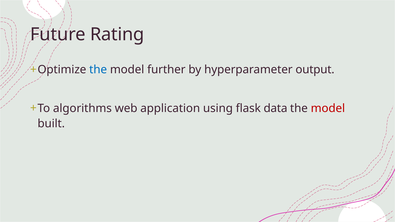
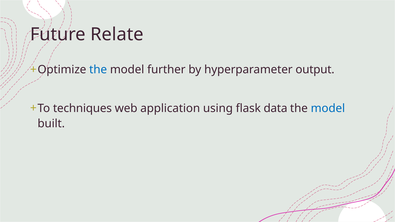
Rating: Rating -> Relate (117, 35)
algorithms: algorithms -> techniques (82, 108)
model colour: red -> blue (328, 108)
